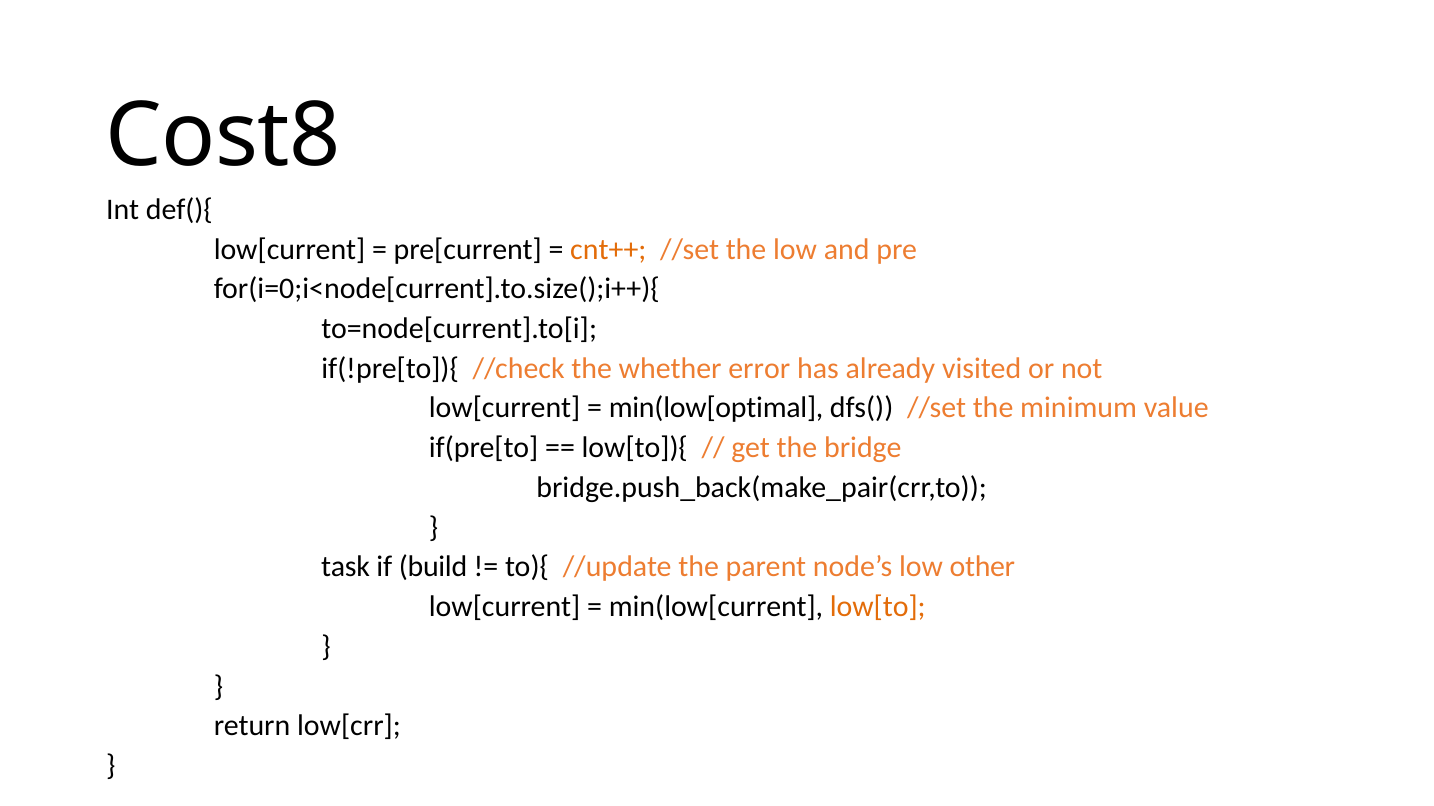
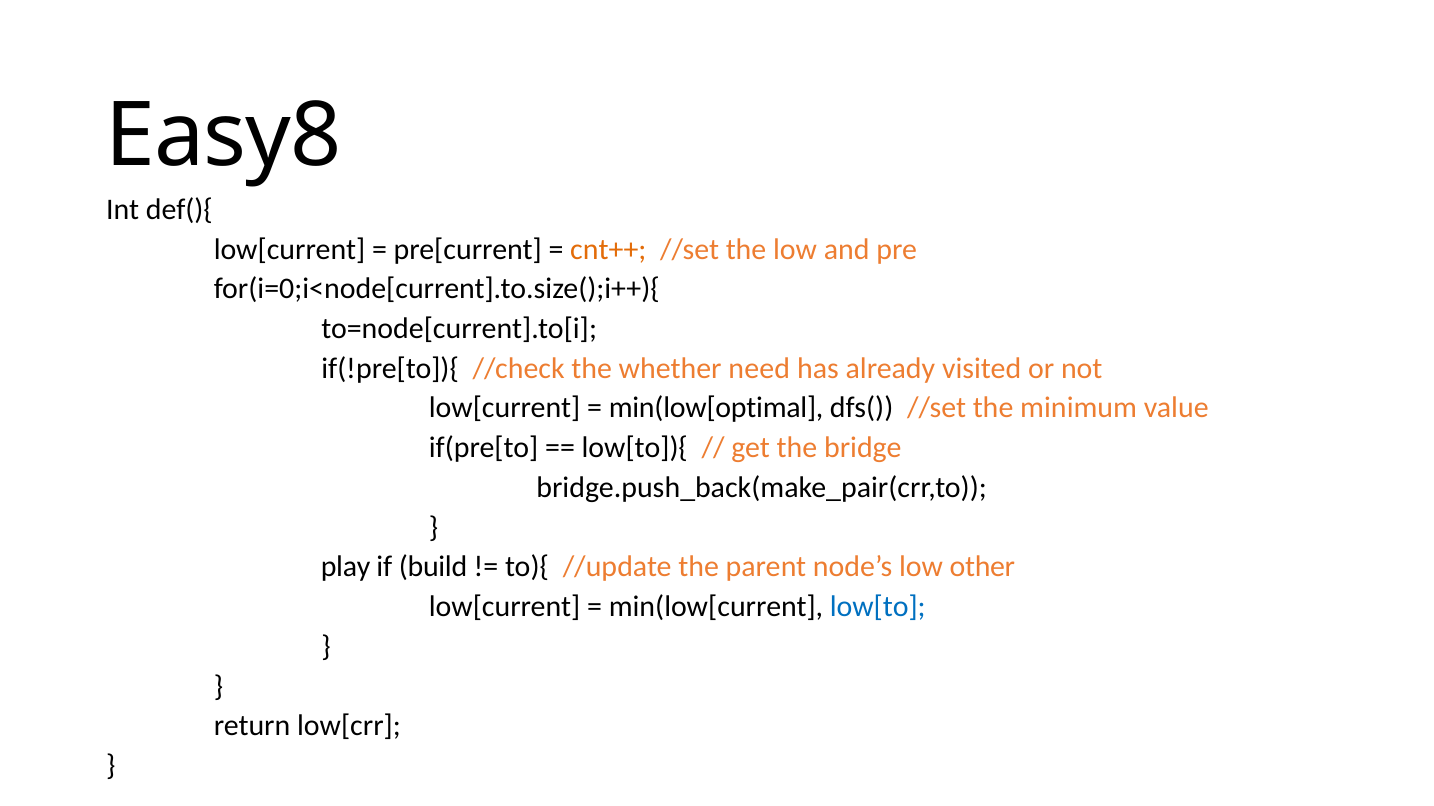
Cost8: Cost8 -> Easy8 (223, 136)
error: error -> need (759, 369)
task: task -> play (346, 567)
low[to colour: orange -> blue (878, 607)
